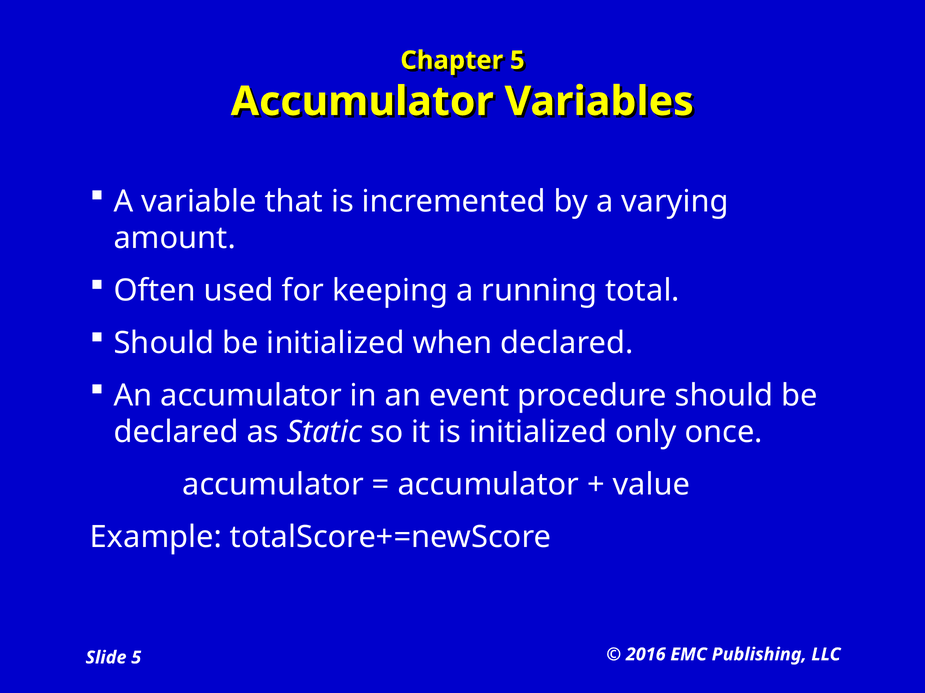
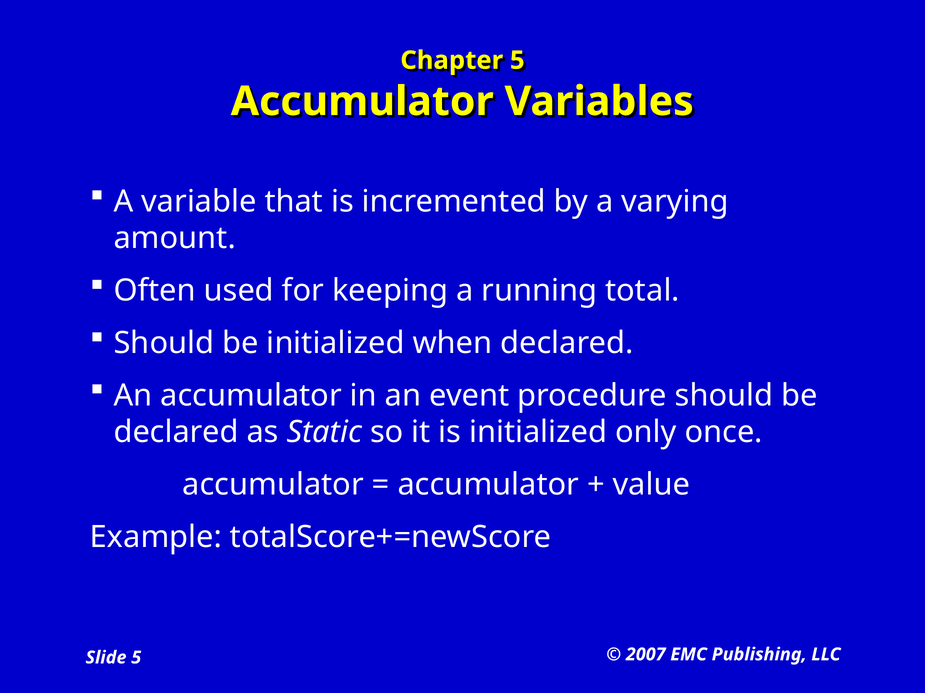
2016: 2016 -> 2007 (646, 655)
